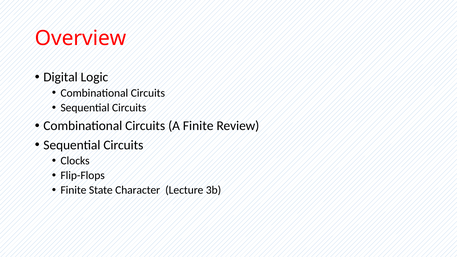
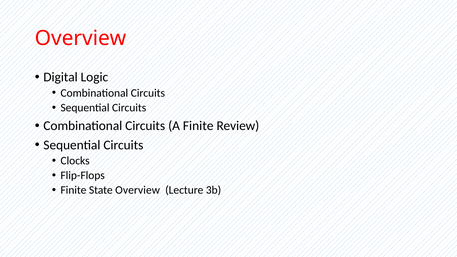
State Character: Character -> Overview (138, 190)
